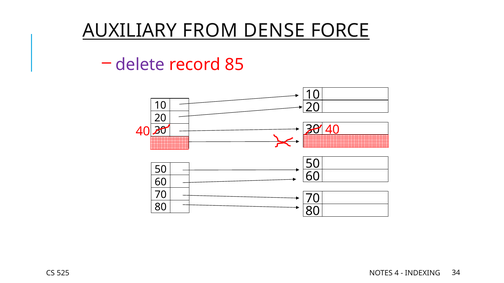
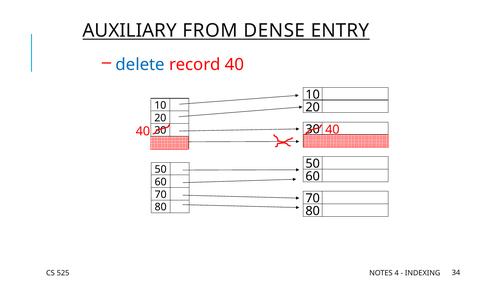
FORCE: FORCE -> ENTRY (340, 31)
delete colour: purple -> blue (140, 65)
record 85: 85 -> 40 (234, 65)
